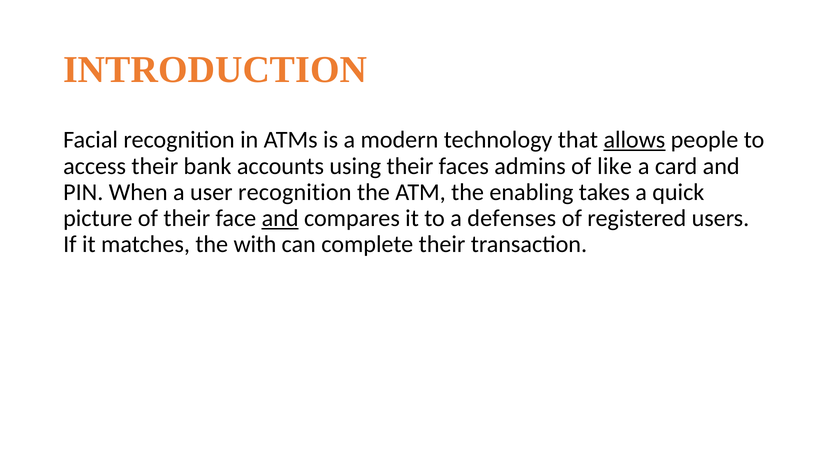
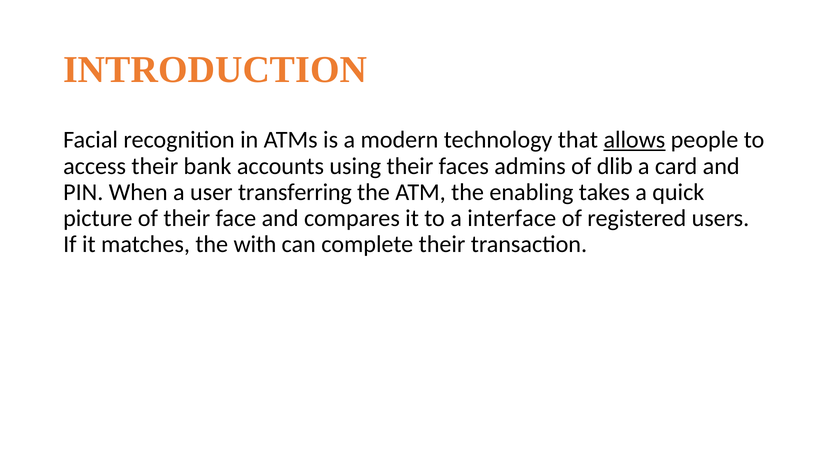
like: like -> dlib (615, 166)
user recognition: recognition -> transferring (295, 192)
and underline: present -> none (280, 218)
defenses: defenses -> interface (512, 218)
